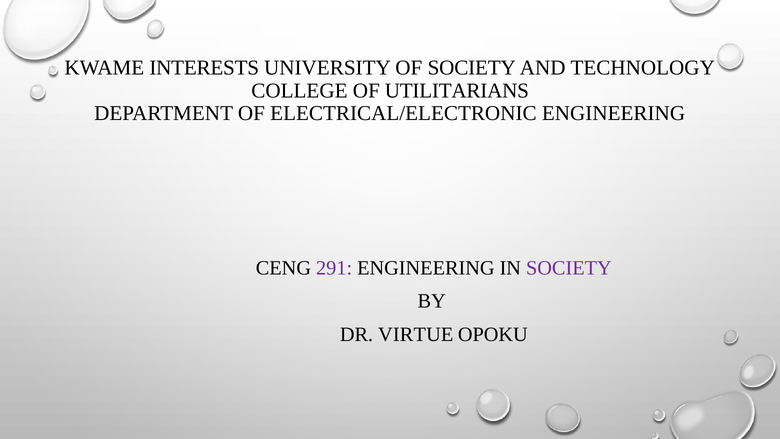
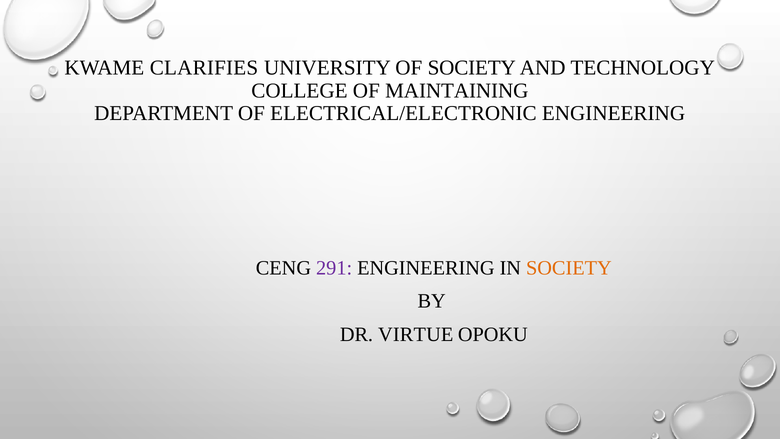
INTERESTS: INTERESTS -> CLARIFIES (204, 68)
UTILITARIANS: UTILITARIANS -> MAINTAINING (457, 90)
SOCIETY colour: purple -> orange (569, 268)
